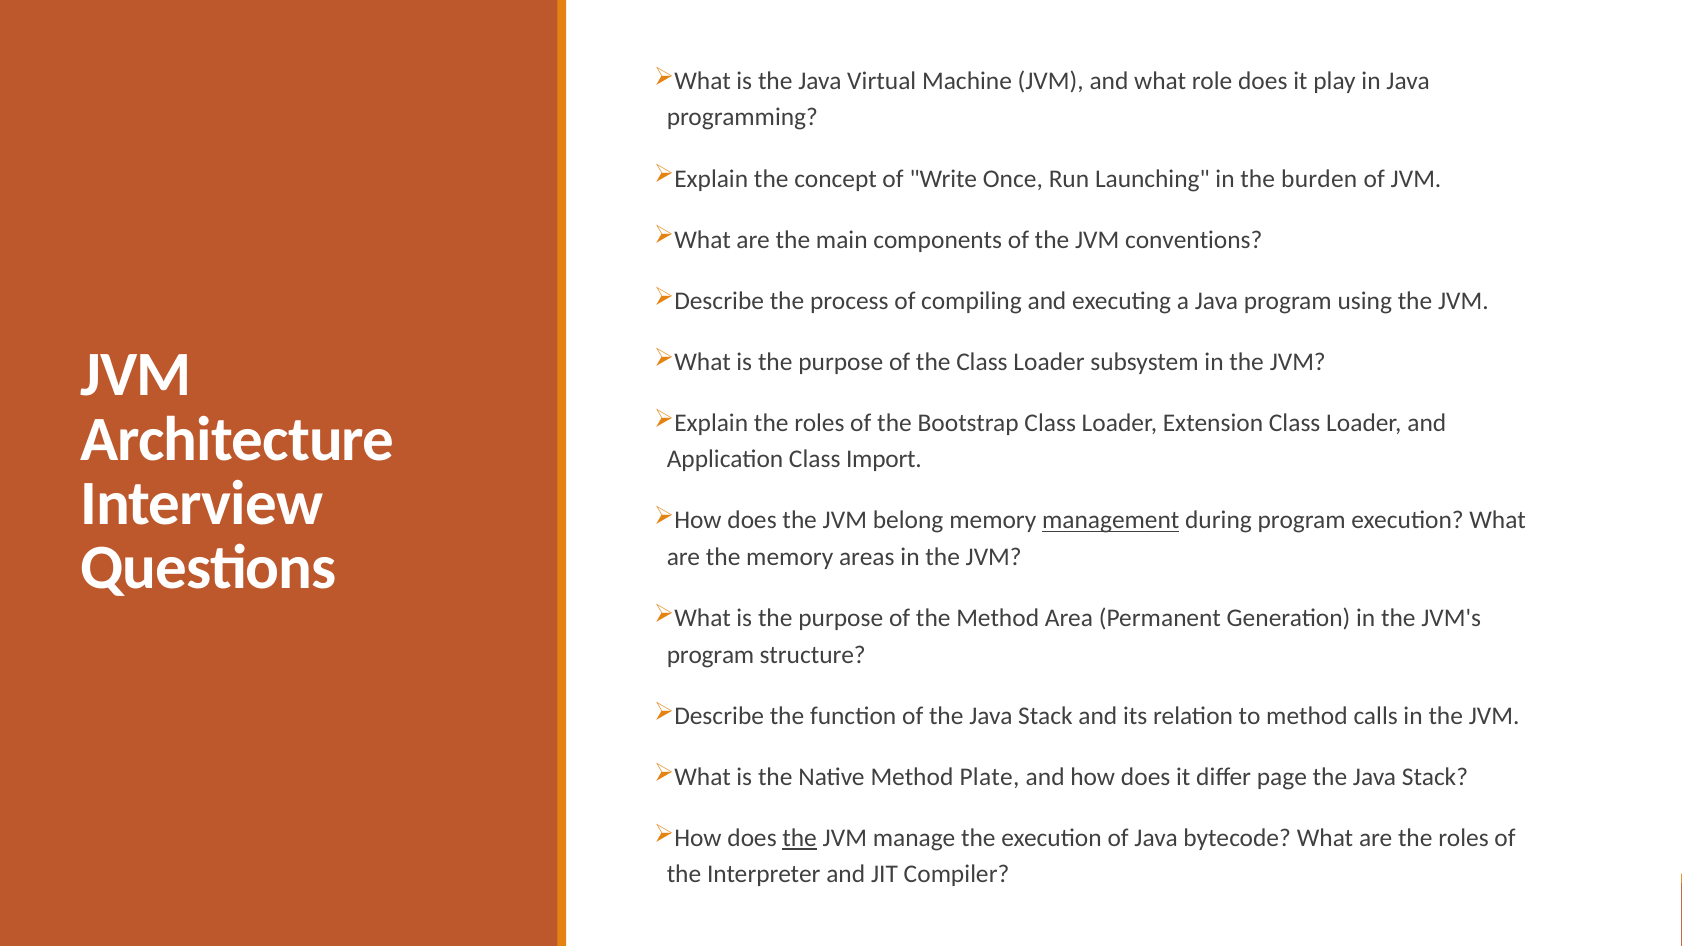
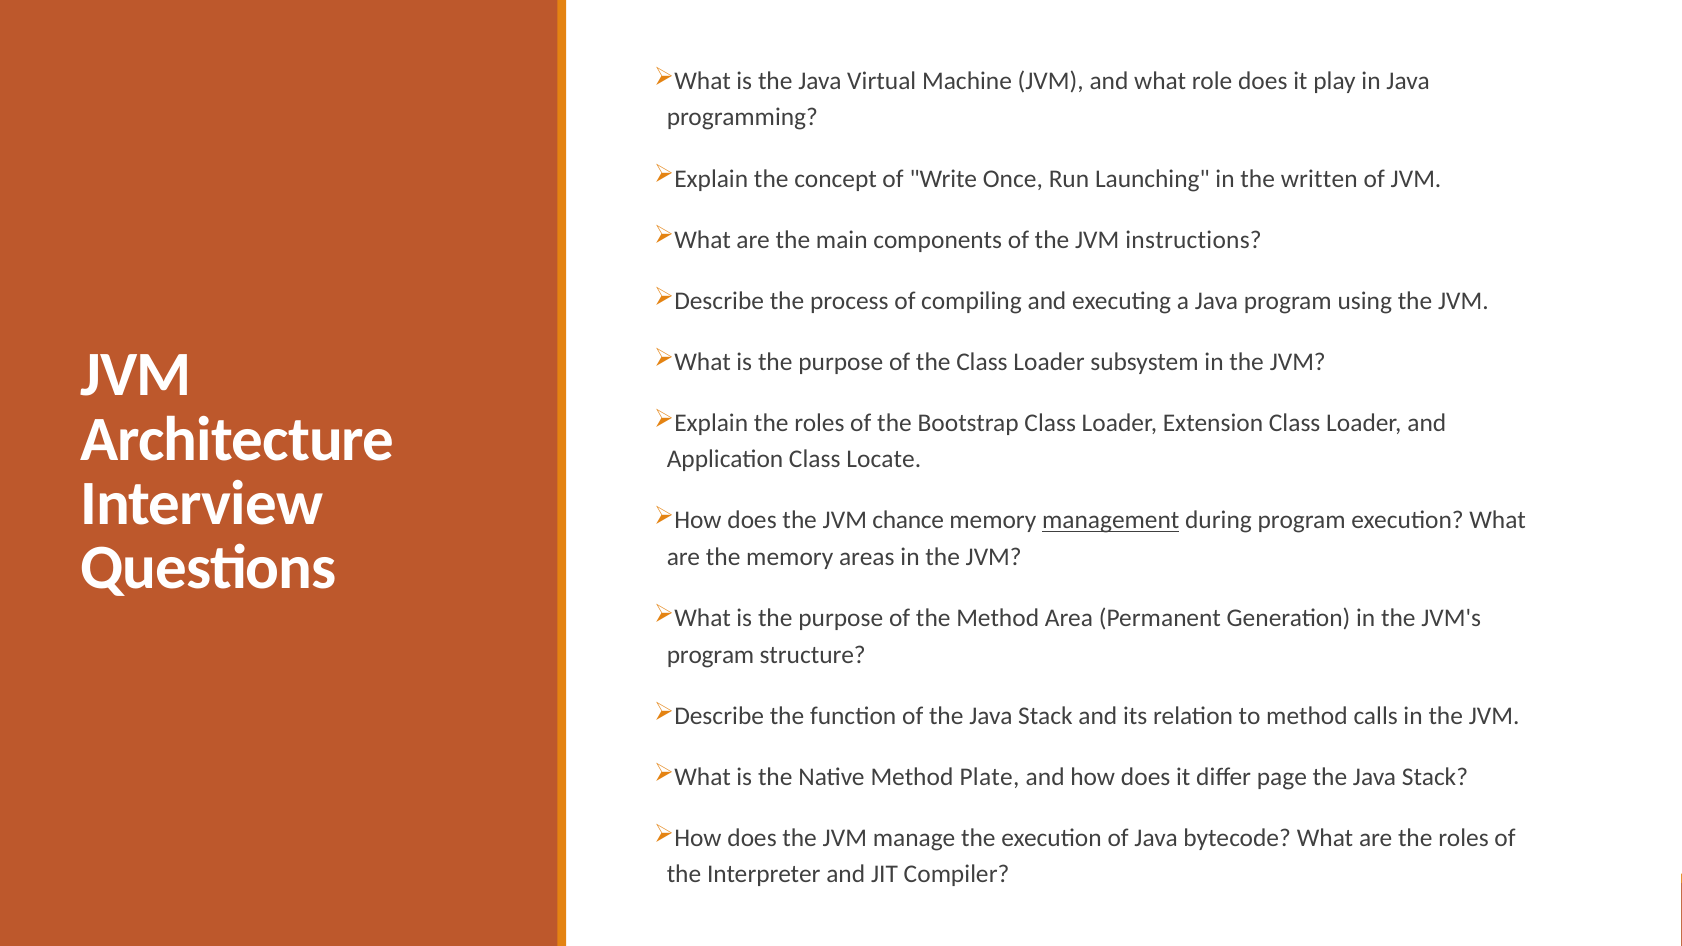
burden: burden -> written (1319, 179)
conventions: conventions -> instructions (1194, 240)
Import: Import -> Locate (884, 460)
belong: belong -> chance (908, 521)
the underline: present -> none (800, 838)
